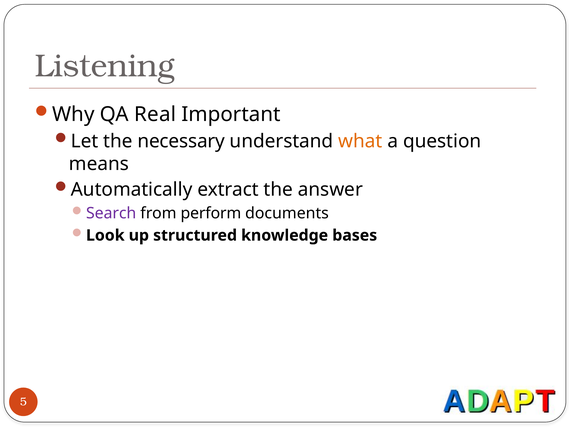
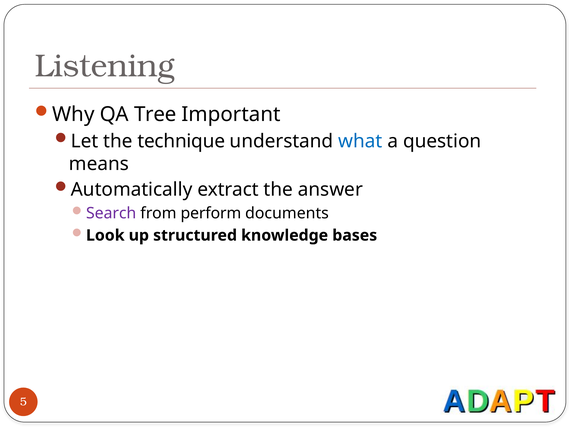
Real: Real -> Tree (155, 114)
necessary: necessary -> technique (181, 141)
what colour: orange -> blue (360, 141)
